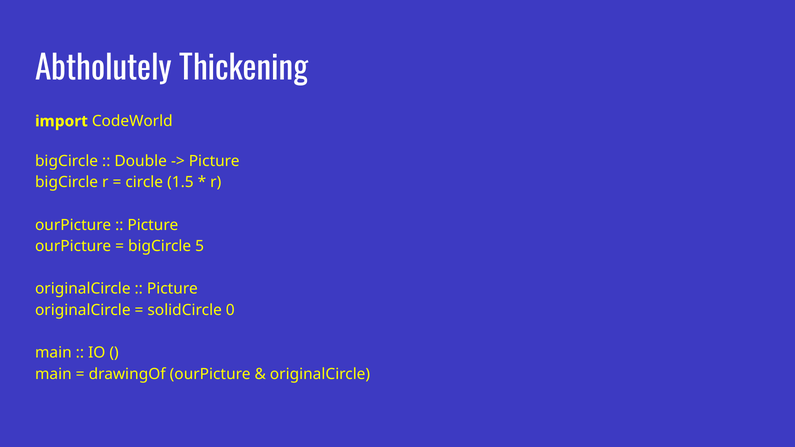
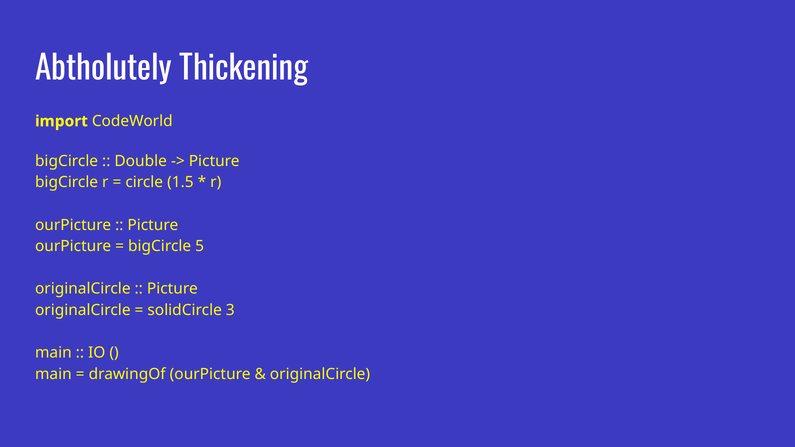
0: 0 -> 3 (230, 310)
